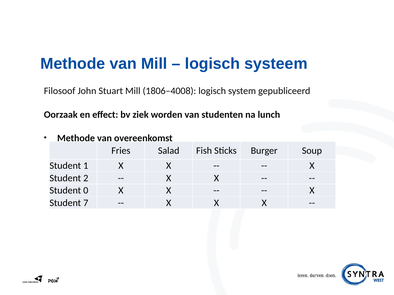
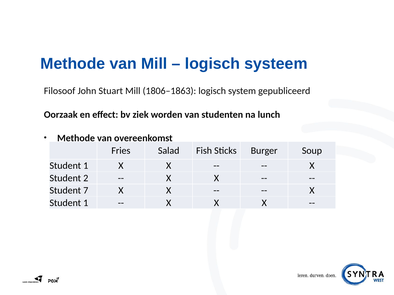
1806–4008: 1806–4008 -> 1806–1863 (169, 91)
0: 0 -> 7 (86, 191)
7: 7 -> 1 (86, 203)
